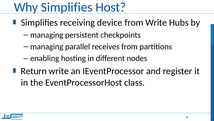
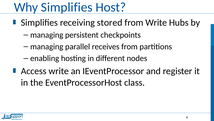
device: device -> stored (110, 22)
Return: Return -> Access (34, 71)
